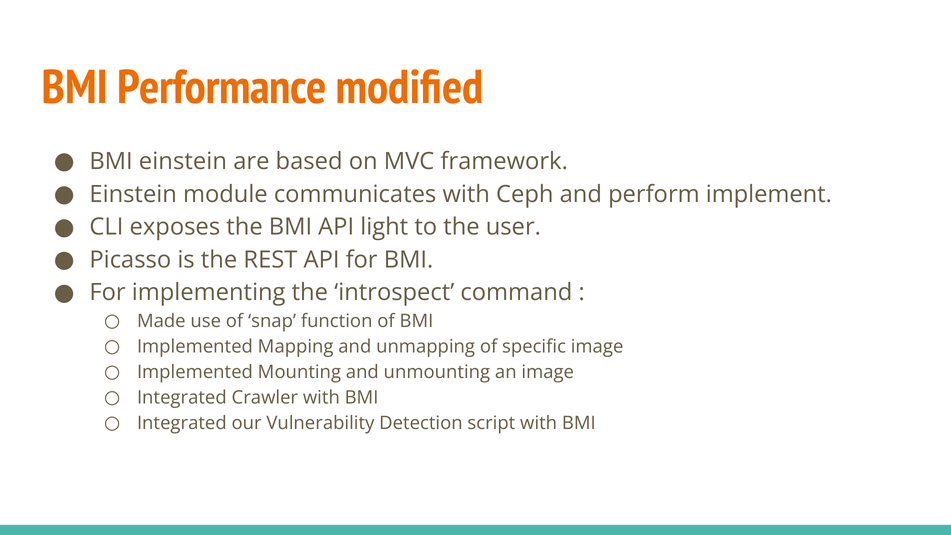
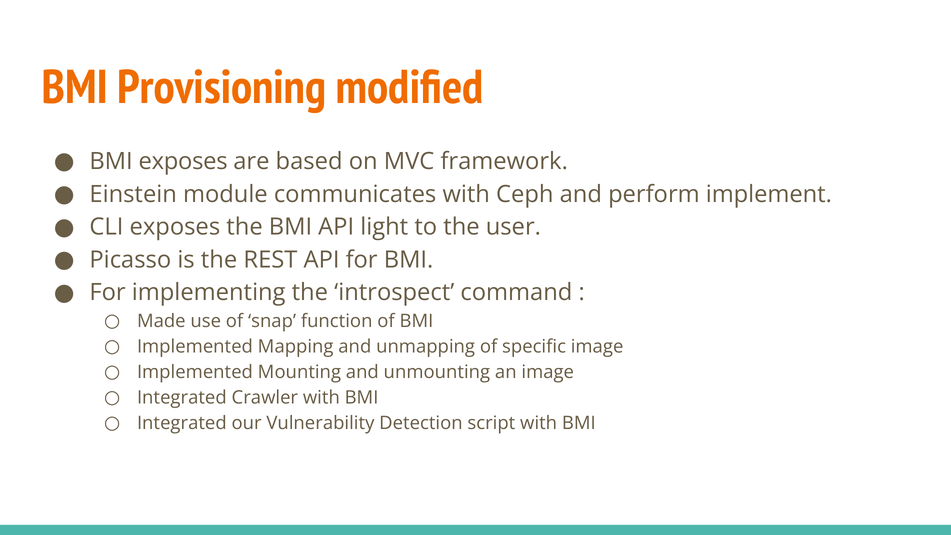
Performance: Performance -> Provisioning (222, 88)
BMI einstein: einstein -> exposes (183, 161)
